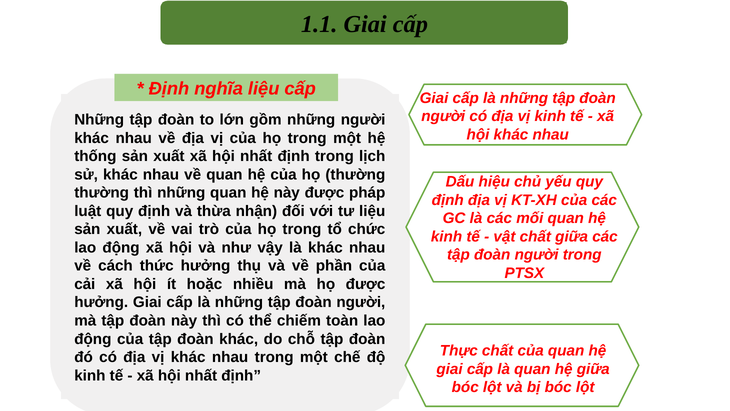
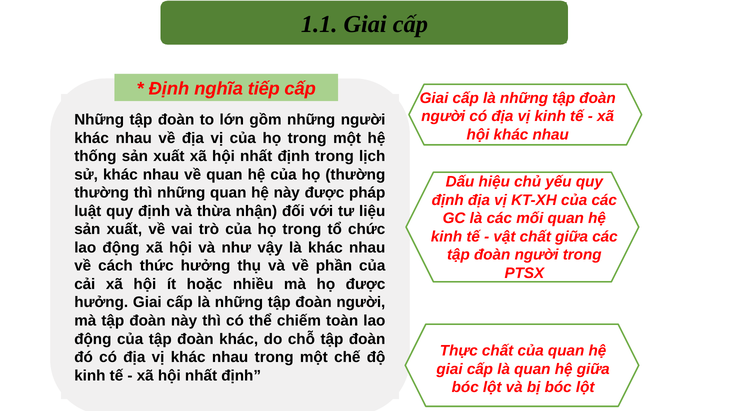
nghĩa liệu: liệu -> tiếp (264, 89)
